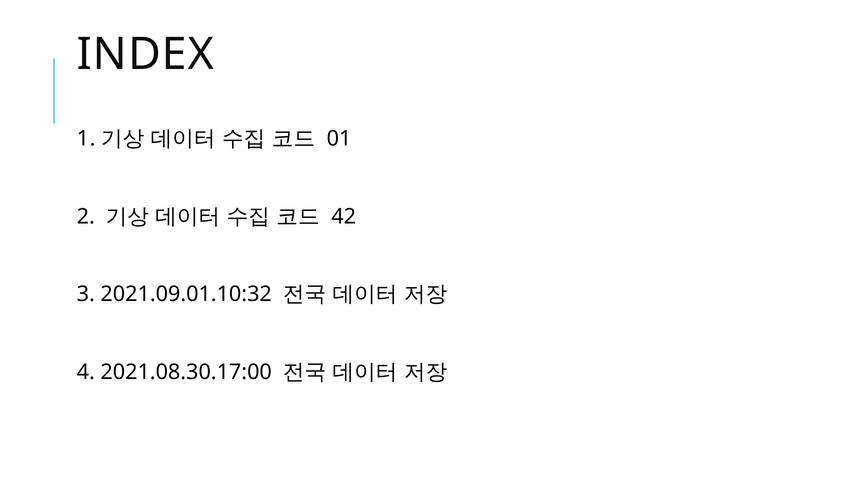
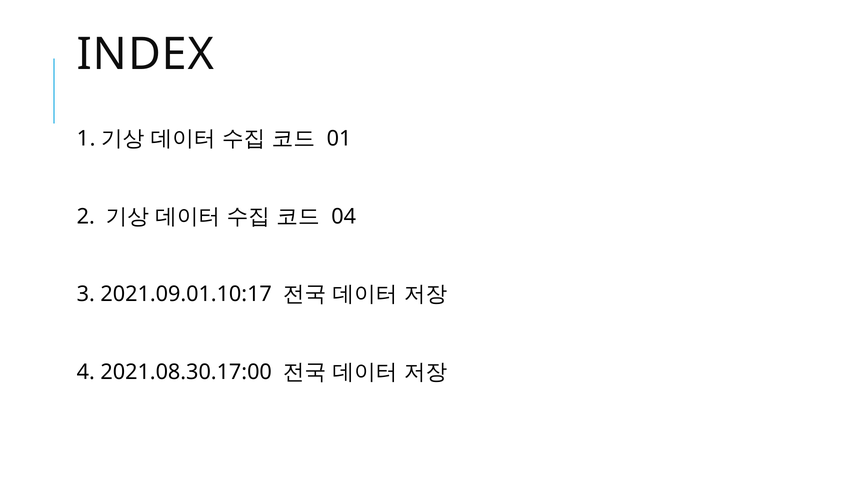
42: 42 -> 04 (344, 217)
2021.09.01.10:32: 2021.09.01.10:32 -> 2021.09.01.10:17 (186, 295)
